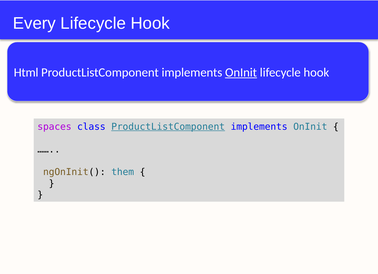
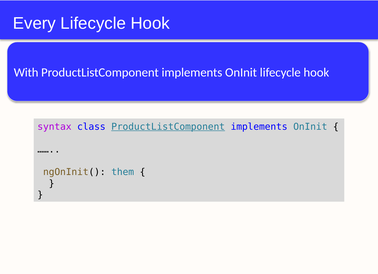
Html: Html -> With (26, 72)
OnInit underline: present -> none (241, 72)
spaces: spaces -> syntax (54, 127)
